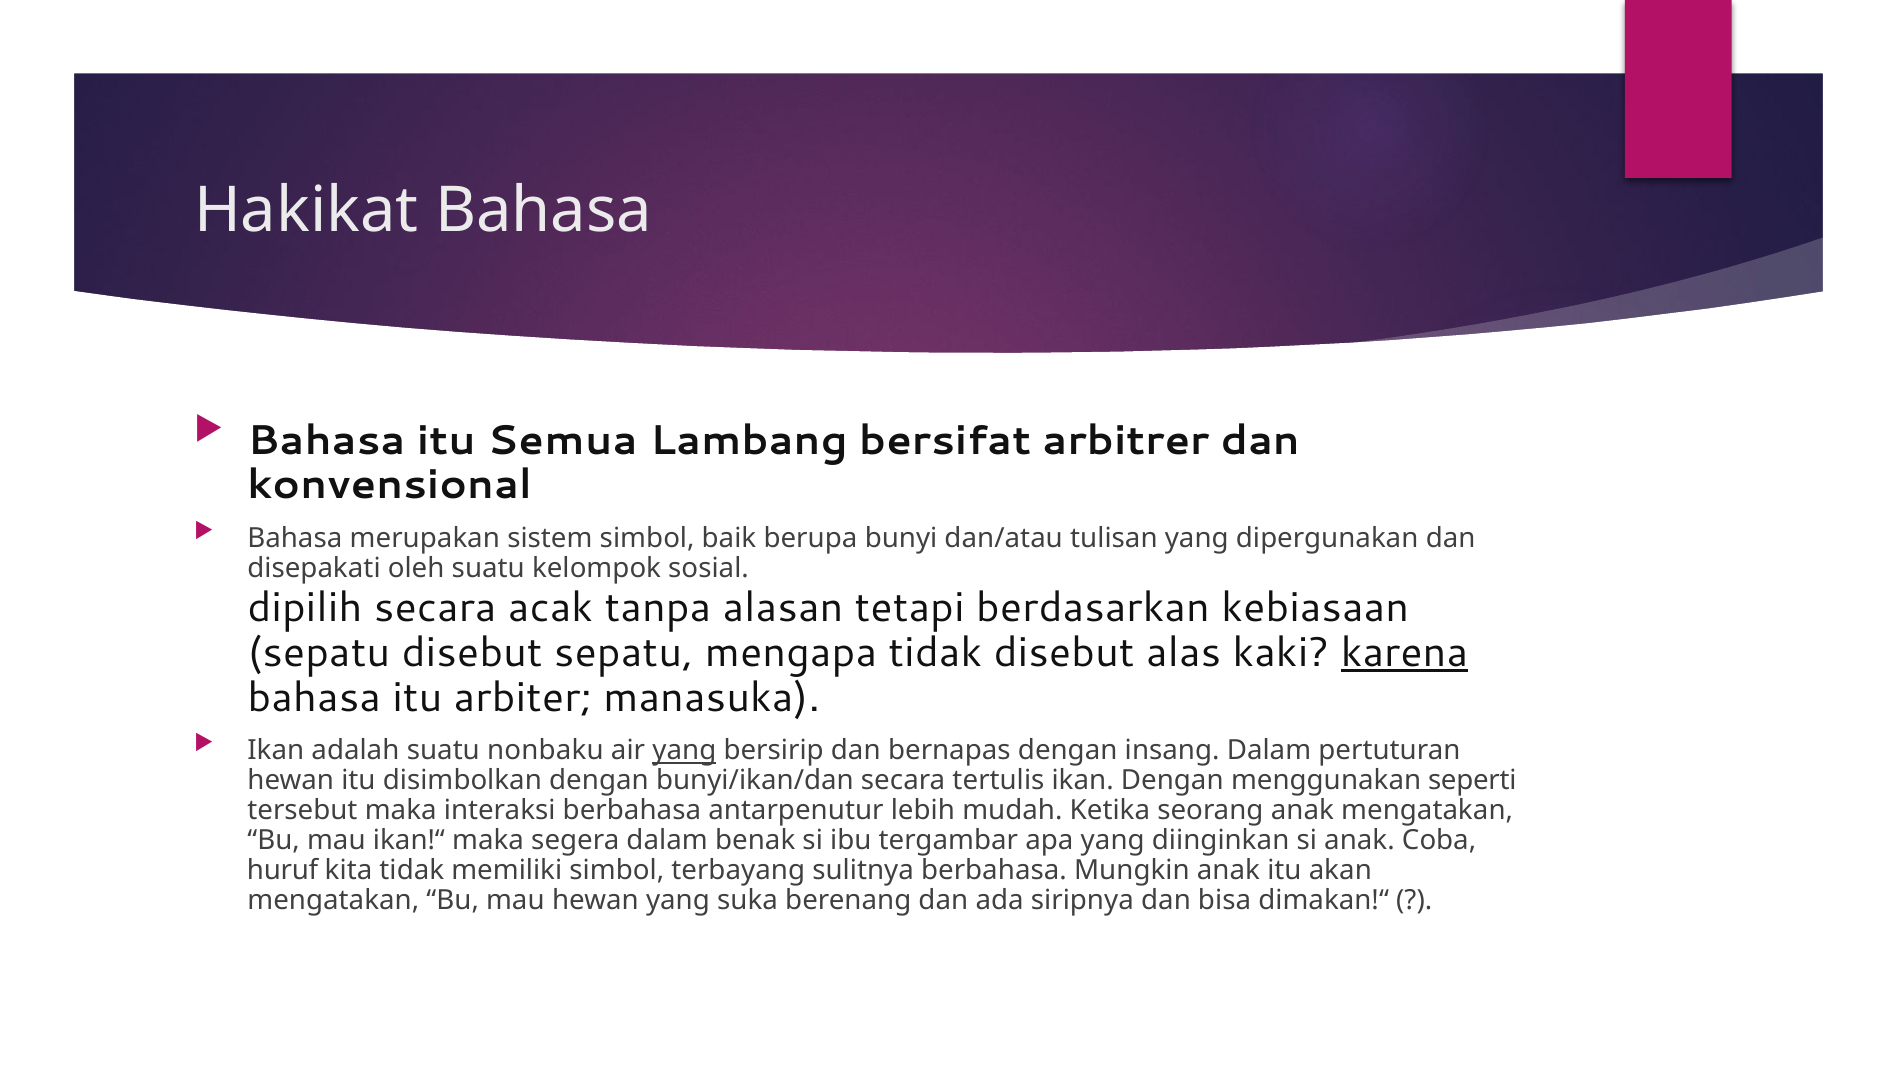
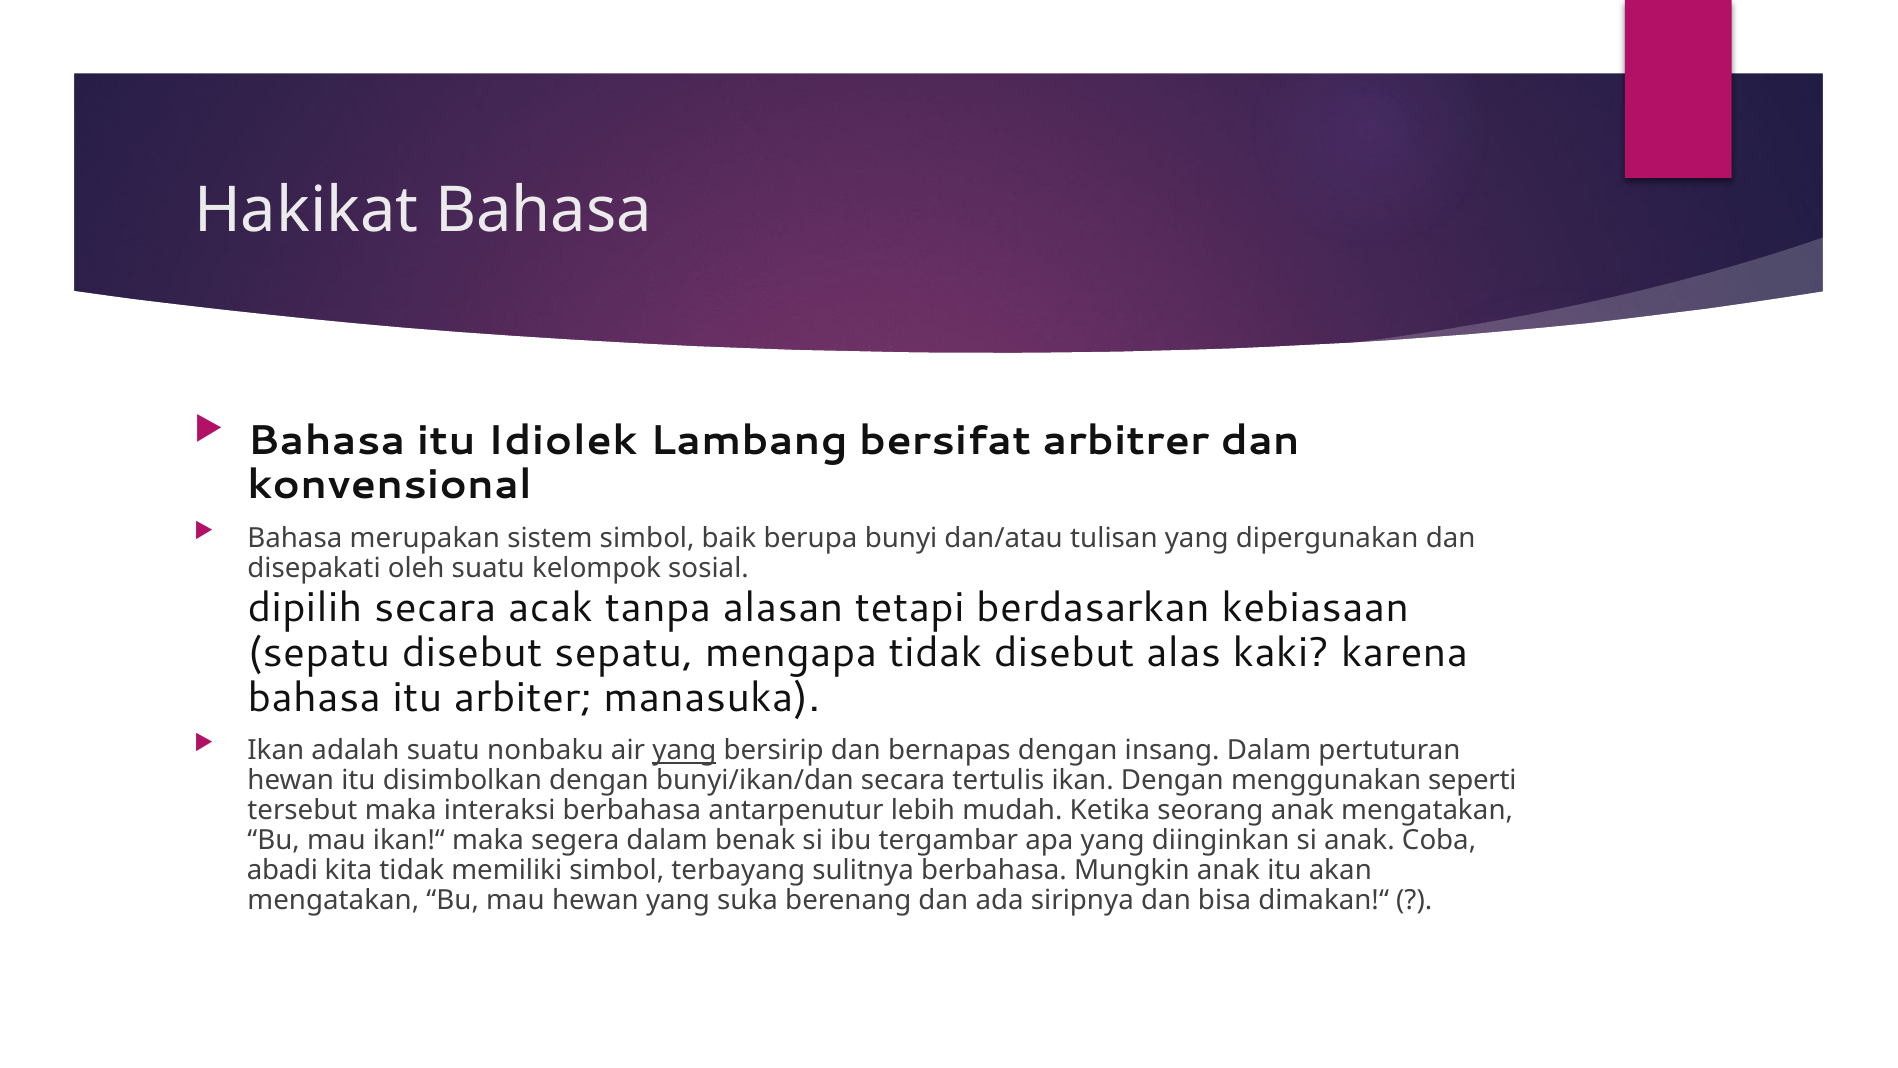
Semua: Semua -> Idiolek (562, 440)
karena underline: present -> none (1405, 652)
huruf: huruf -> abadi (283, 870)
